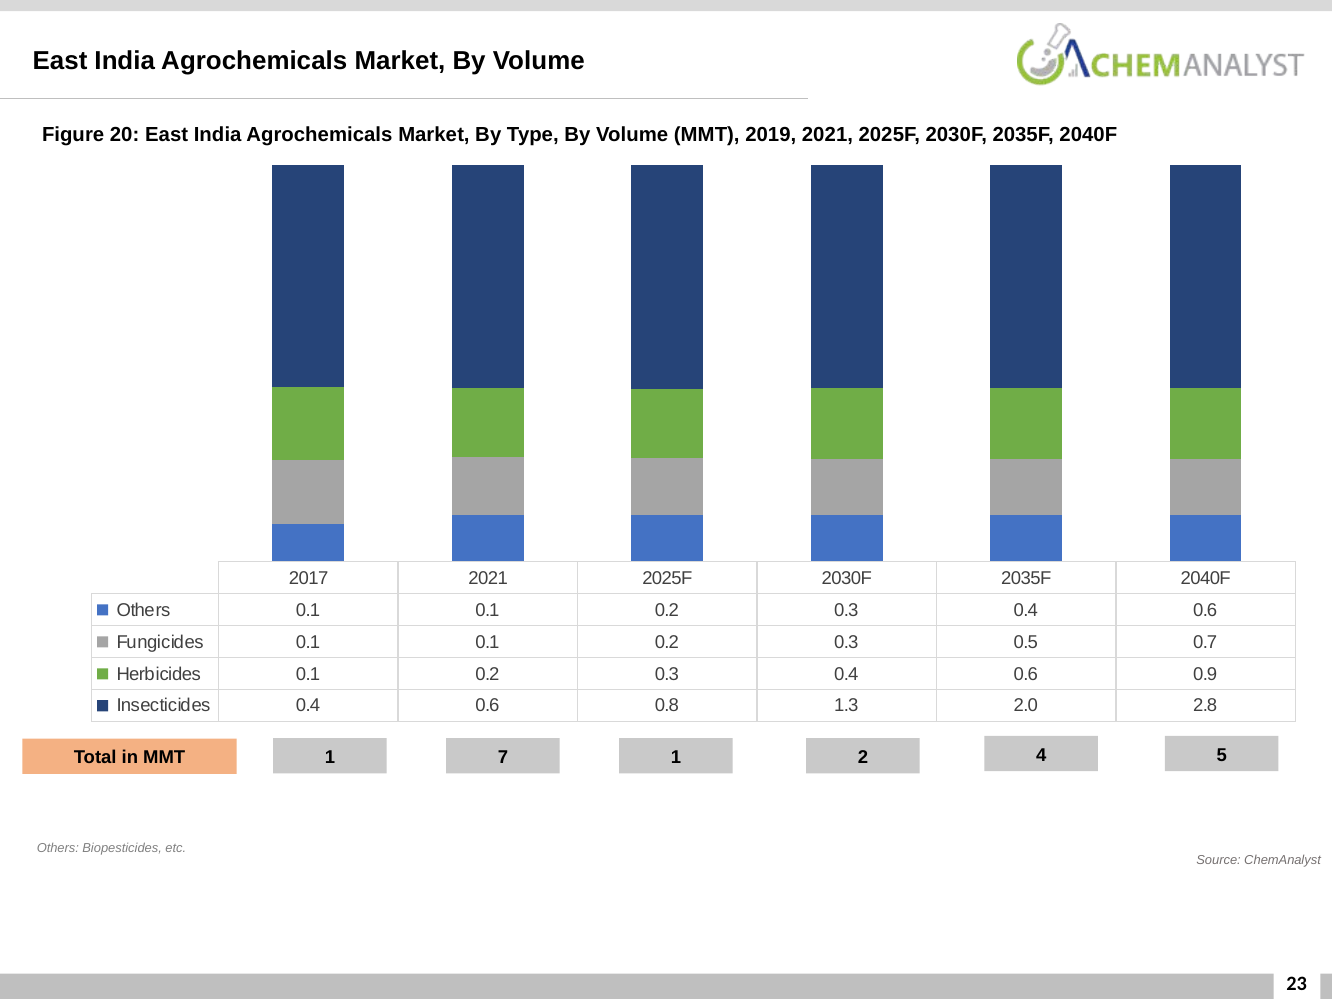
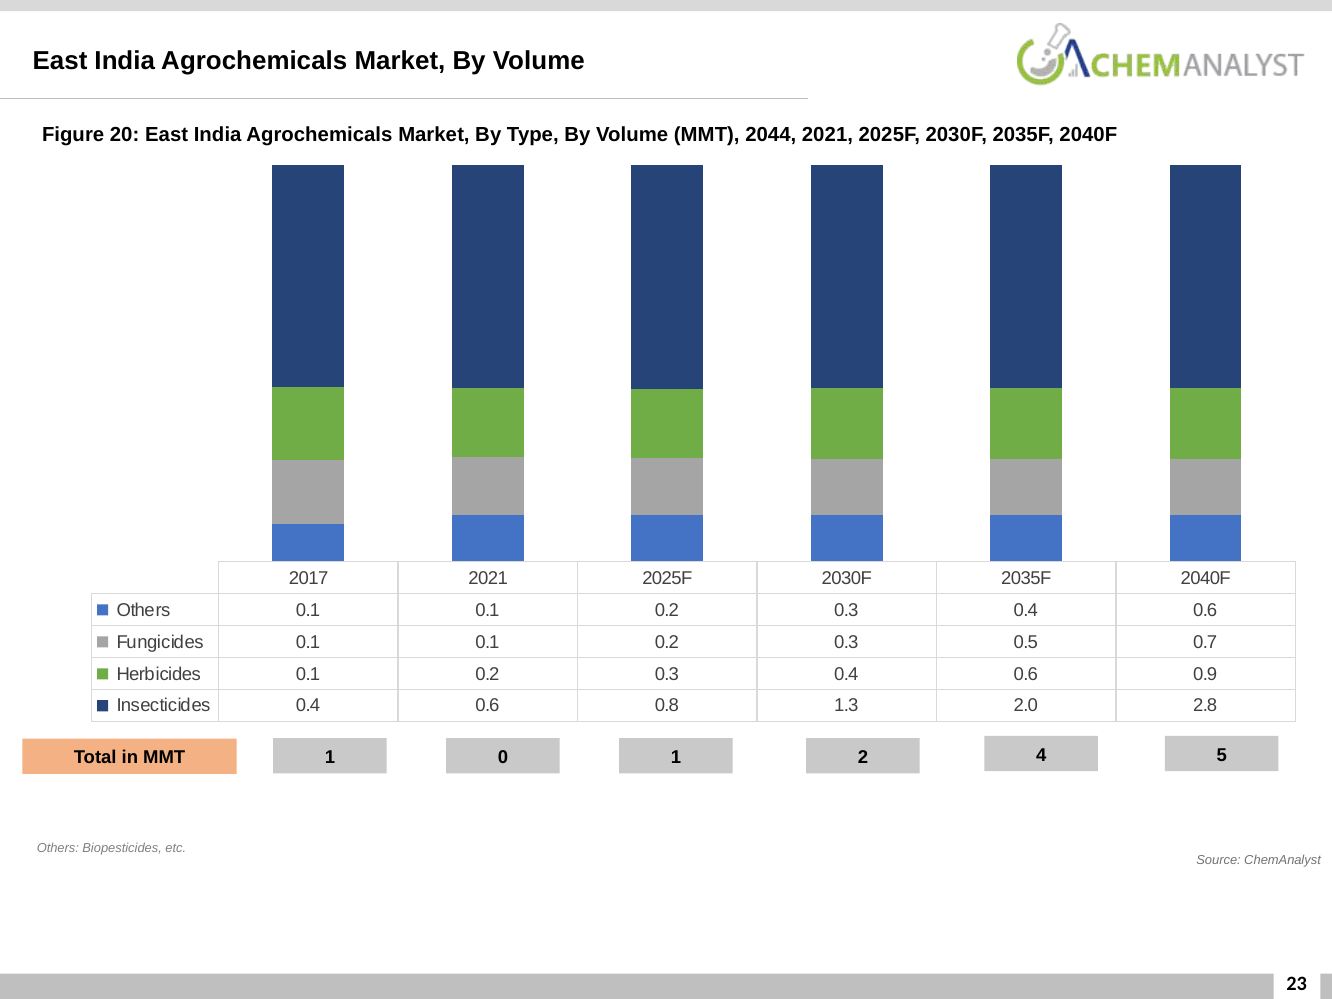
2019: 2019 -> 2044 (771, 135)
7: 7 -> 0 (503, 757)
